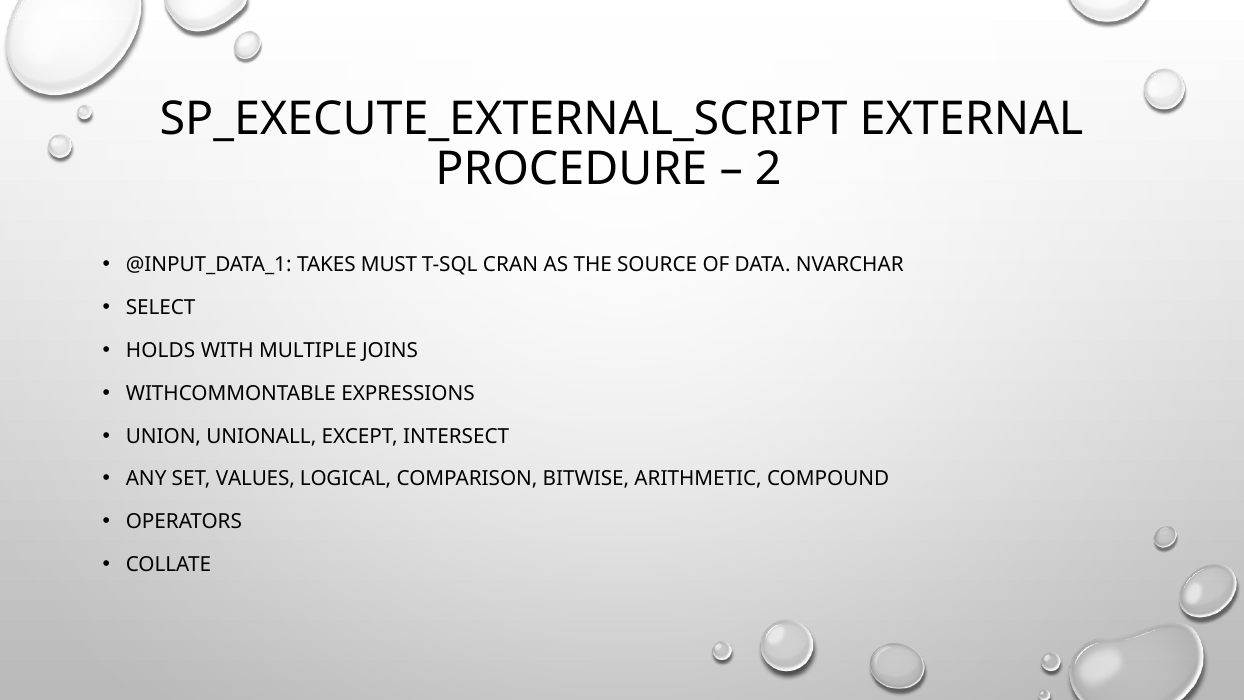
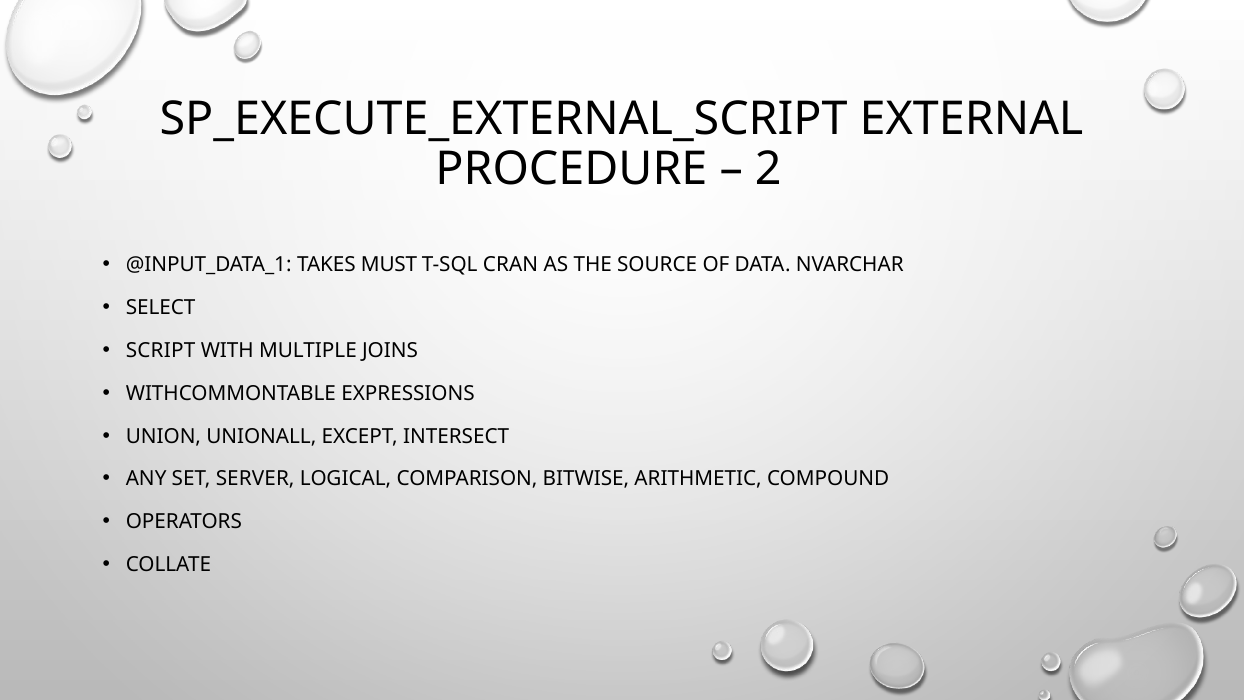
HOLDS: HOLDS -> SCRIPT (161, 351)
VALUES: VALUES -> SERVER (255, 479)
